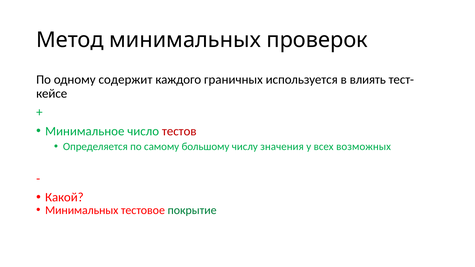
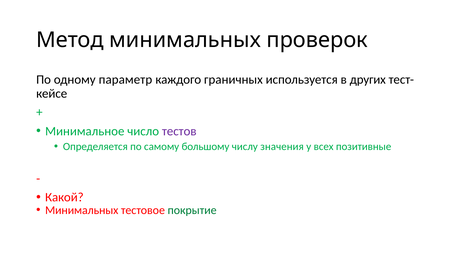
содержит: содержит -> параметр (125, 80)
влиять: влиять -> других (368, 80)
тестов colour: red -> purple (179, 131)
возможных: возможных -> позитивные (364, 147)
